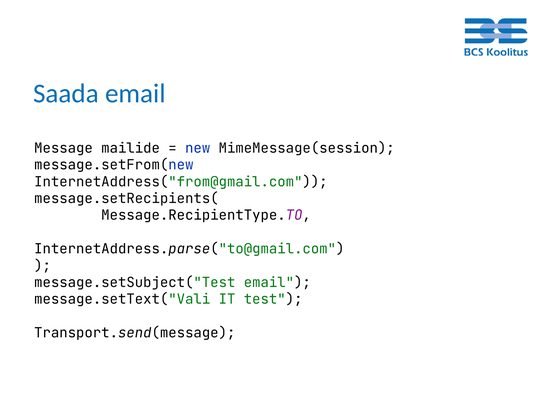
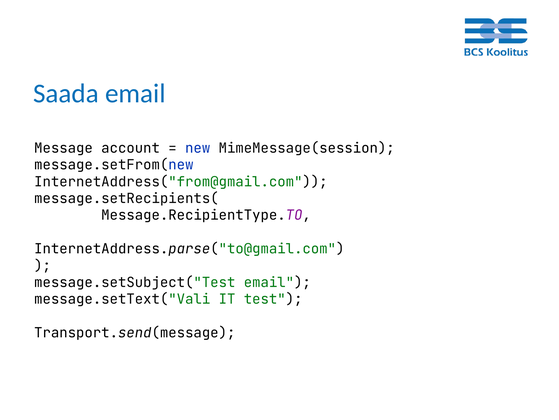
mailide: mailide -> account (131, 148)
